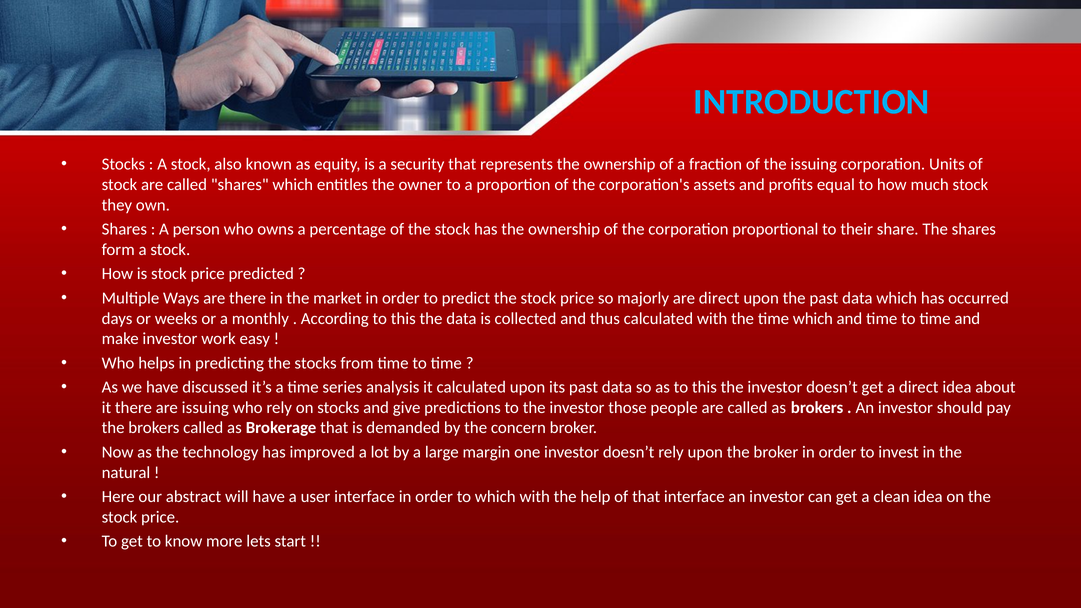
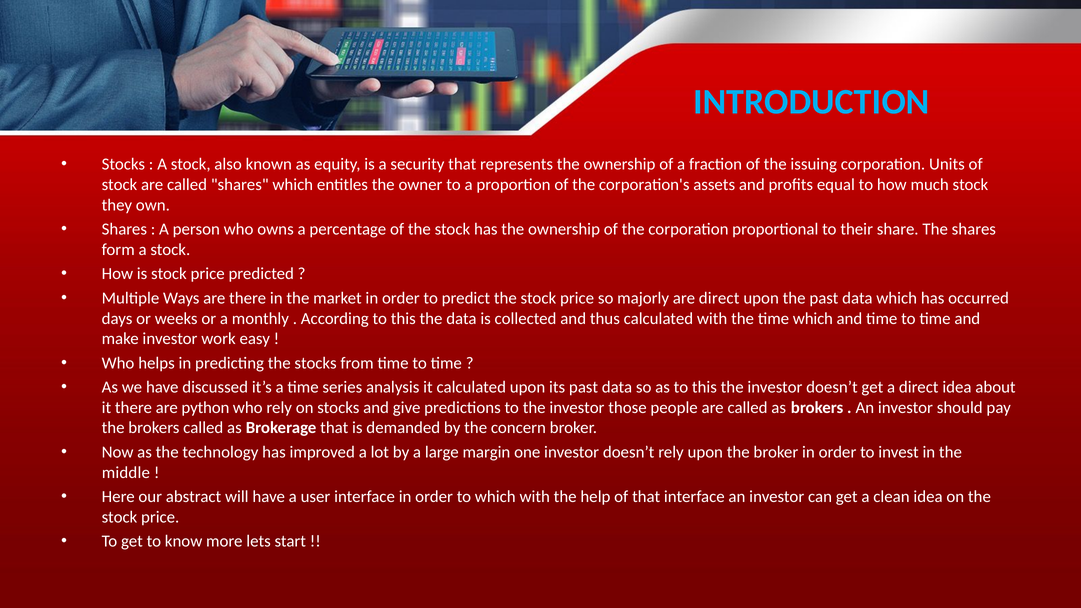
are issuing: issuing -> python (205, 408)
natural: natural -> middle (126, 473)
